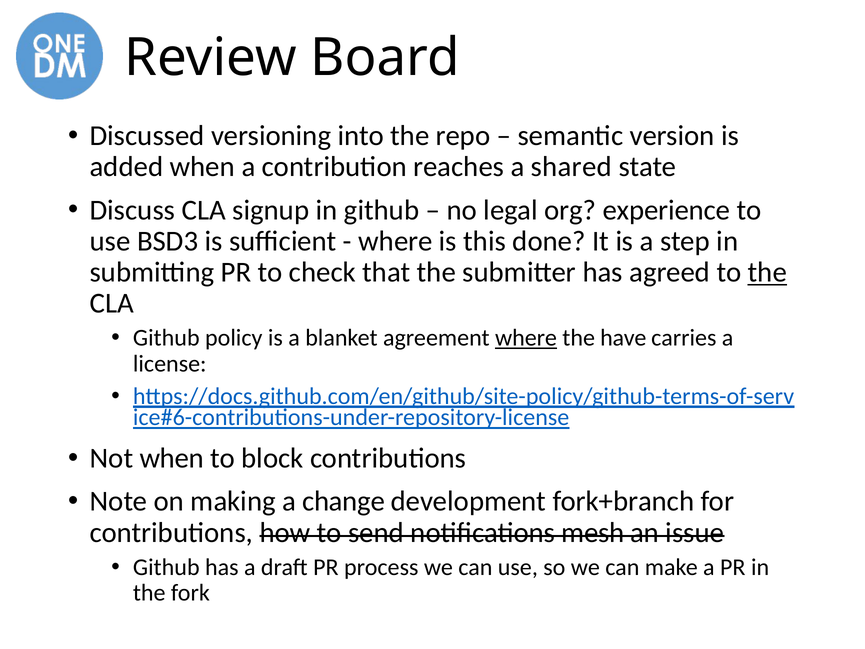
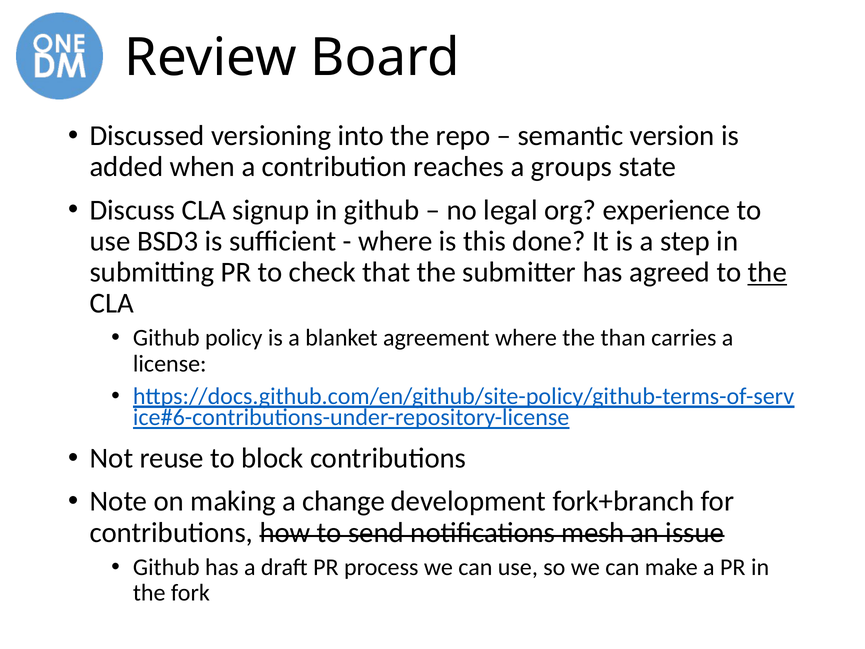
shared: shared -> groups (572, 167)
where underline: present -> none (526, 338)
have: have -> than (623, 338)
Not when: when -> reuse (172, 458)
